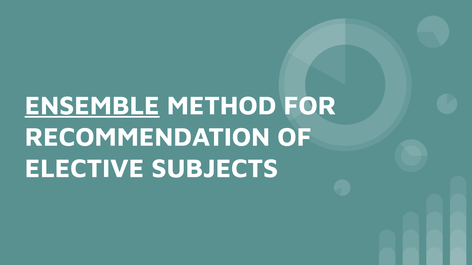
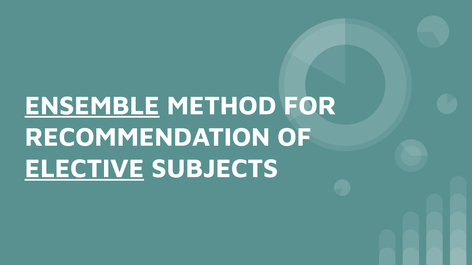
ELECTIVE underline: none -> present (84, 169)
